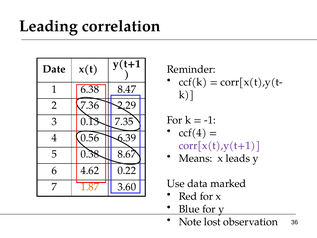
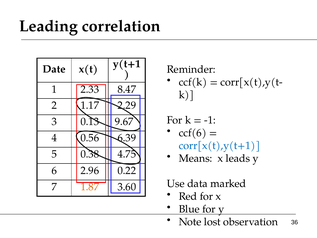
6.38: 6.38 -> 2.33 (90, 89)
7.36: 7.36 -> 1.17 (90, 105)
7.35: 7.35 -> 9.67 (124, 122)
ccf(4: ccf(4 -> ccf(6 (193, 133)
corr[x(t),y(t+1 colour: purple -> blue (219, 145)
8.67: 8.67 -> 4.75 (127, 154)
4.62: 4.62 -> 2.96 (90, 170)
